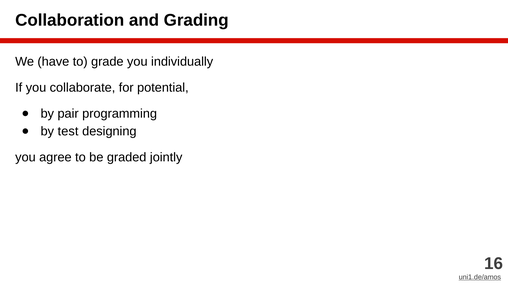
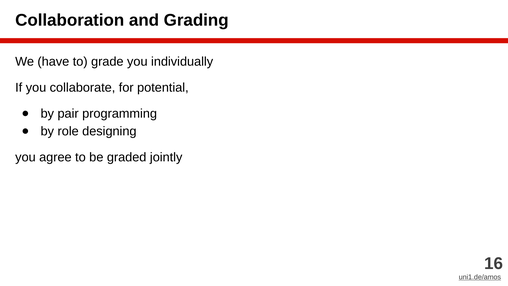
test: test -> role (68, 131)
